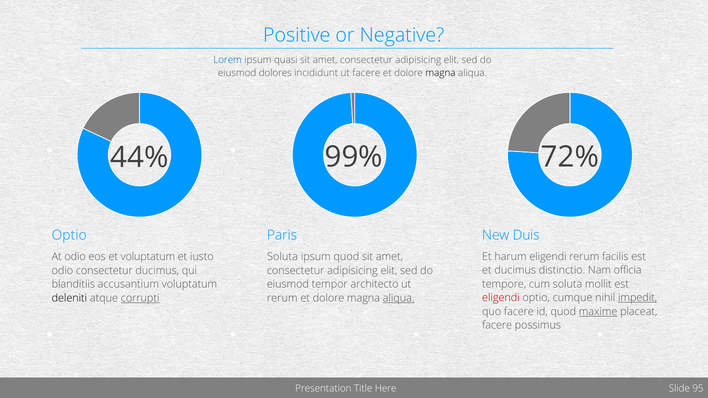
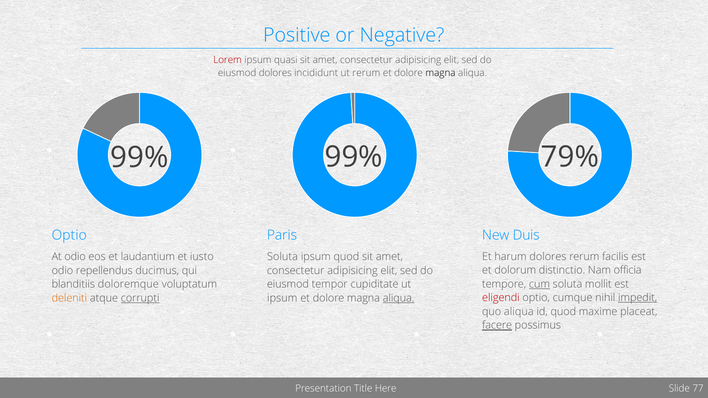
Lorem colour: blue -> red (228, 60)
ut facere: facere -> rerum (366, 73)
44%: 44% -> 99% (139, 157)
72%: 72% -> 79% (570, 157)
harum eligendi: eligendi -> dolores (548, 257)
et voluptatum: voluptatum -> laudantium (148, 257)
et ducimus: ducimus -> dolorum (515, 270)
odio consectetur: consectetur -> repellendus (104, 271)
cum underline: none -> present (539, 284)
accusantium: accusantium -> doloremque (128, 284)
architecto: architecto -> cupiditate (375, 284)
deleniti colour: black -> orange (69, 298)
rerum: rerum -> ipsum (282, 298)
quo facere: facere -> aliqua (519, 312)
maxime underline: present -> none (598, 312)
facere underline: none -> present (497, 325)
95: 95 -> 77 (698, 389)
